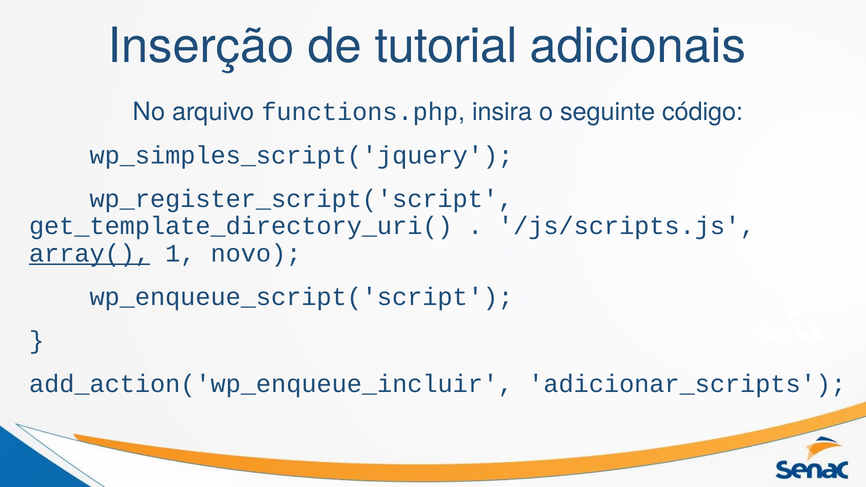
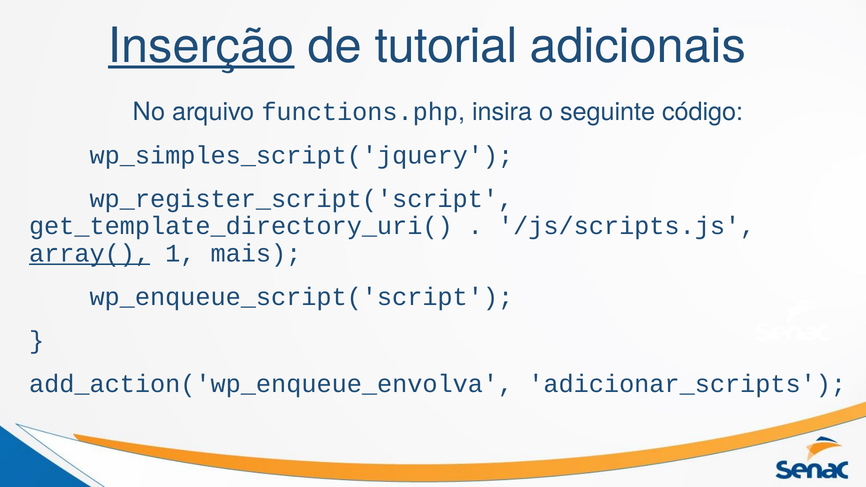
Inserção underline: none -> present (201, 46)
novo: novo -> mais (256, 253)
add_action('wp_enqueue_incluir: add_action('wp_enqueue_incluir -> add_action('wp_enqueue_envolva (271, 384)
